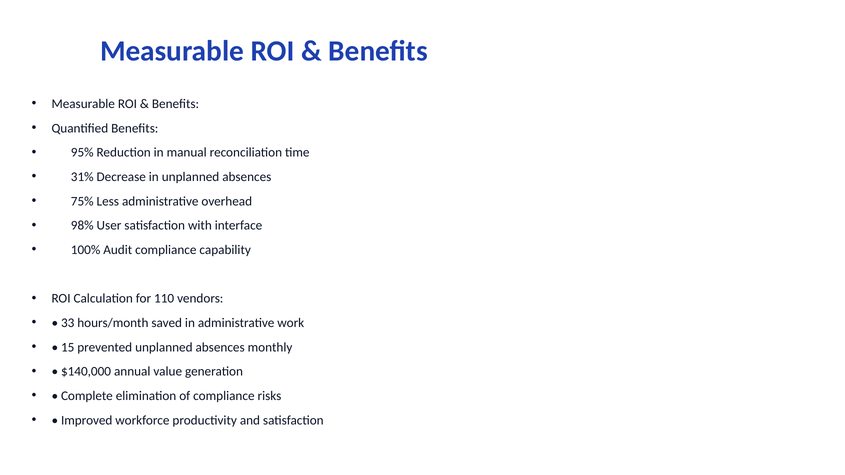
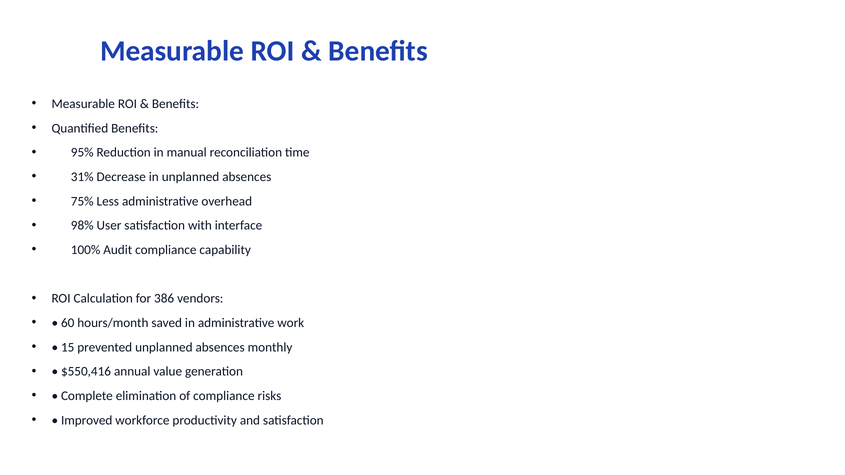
110: 110 -> 386 (164, 299)
33: 33 -> 60 (68, 323)
$140,000: $140,000 -> $550,416 (86, 372)
